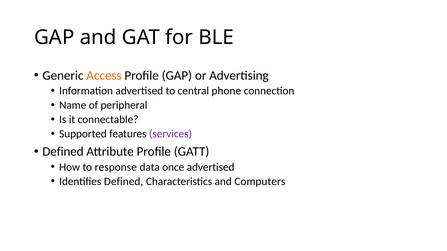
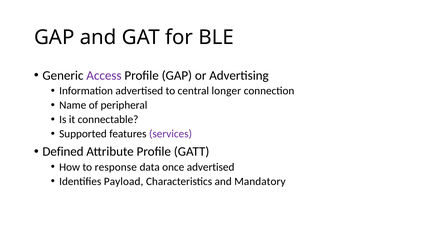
Access colour: orange -> purple (104, 76)
phone: phone -> longer (226, 91)
Identifies Defined: Defined -> Payload (124, 182)
Computers: Computers -> Mandatory (260, 182)
